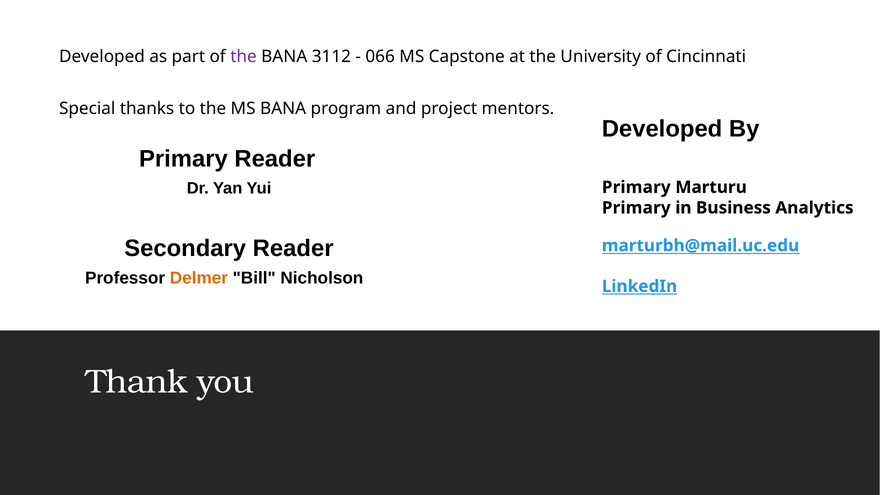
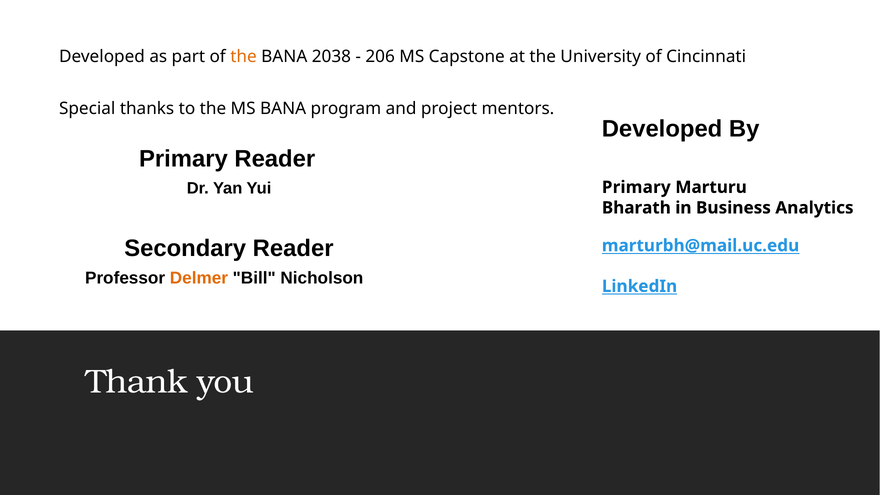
the colour: purple -> orange (243, 57)
3112: 3112 -> 2038 (331, 57)
066: 066 -> 206 (380, 57)
Primary: Primary -> Bharath (636, 208)
